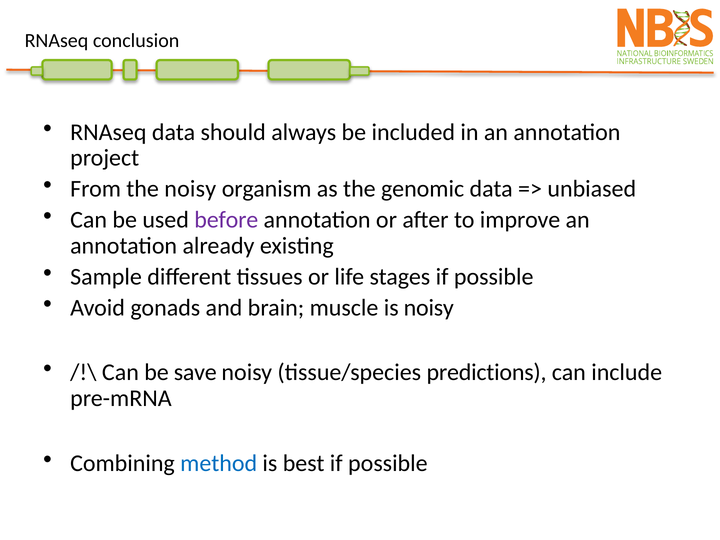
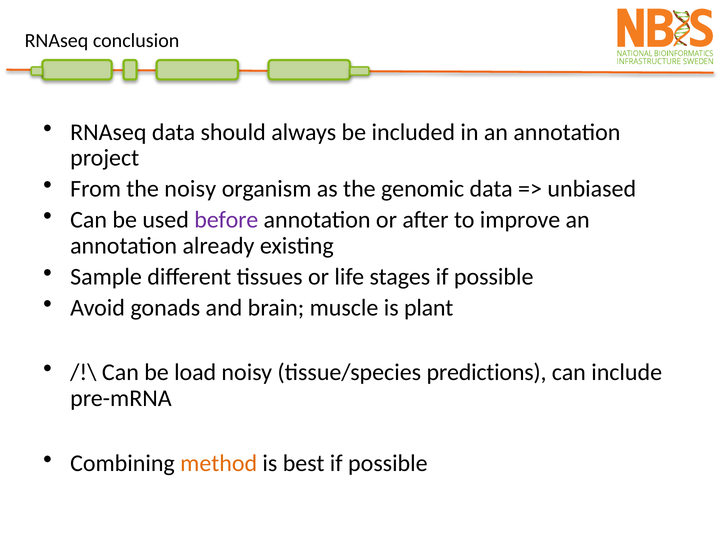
is noisy: noisy -> plant (429, 308)
save: save -> load (195, 373)
method colour: blue -> orange (219, 463)
